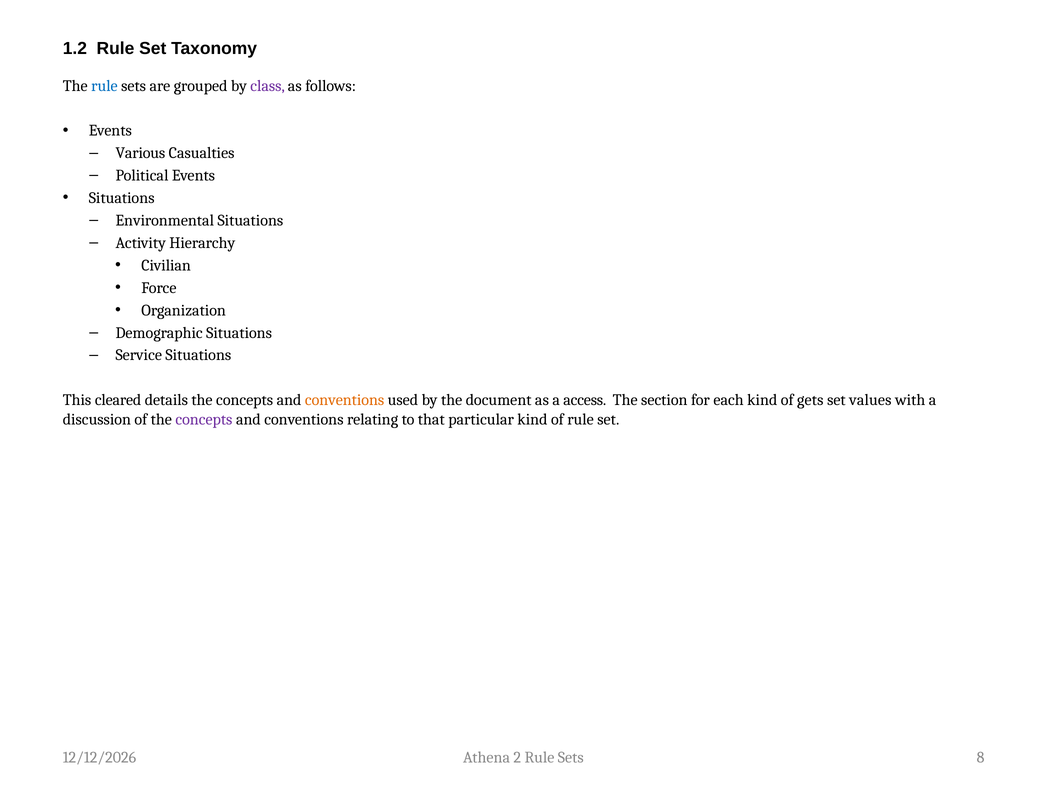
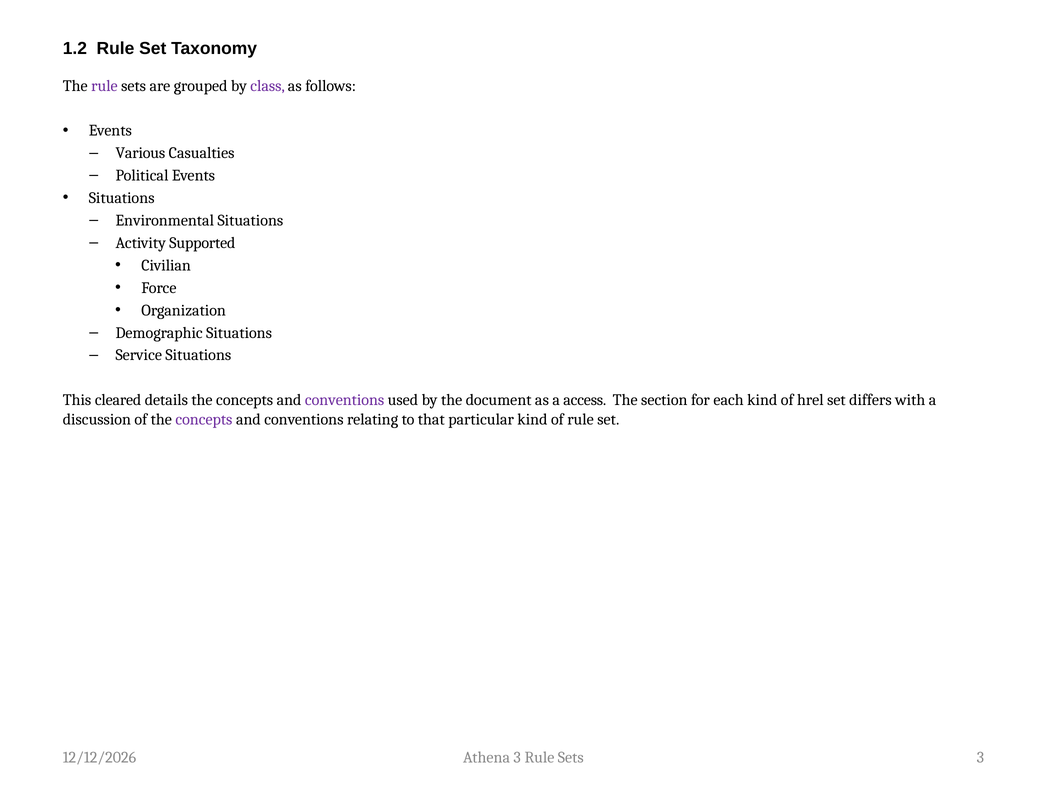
rule colour: blue -> purple (104, 86)
Hierarchy: Hierarchy -> Supported (202, 243)
conventions colour: orange -> purple (345, 400)
gets: gets -> hrel (810, 400)
values: values -> differs (870, 400)
Athena 2: 2 -> 3 (517, 757)
8: 8 -> 3 (980, 757)
